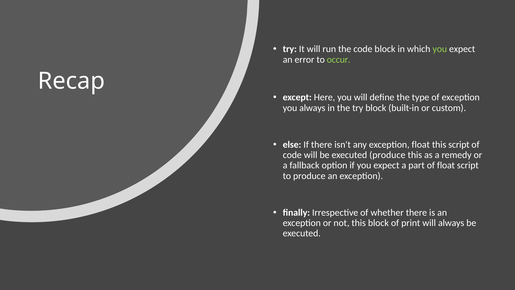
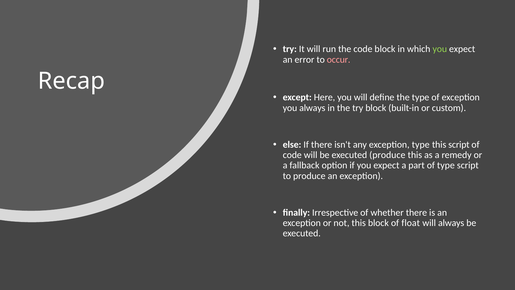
occur colour: light green -> pink (339, 59)
exception float: float -> type (421, 144)
of float: float -> type (446, 165)
print: print -> float (411, 223)
